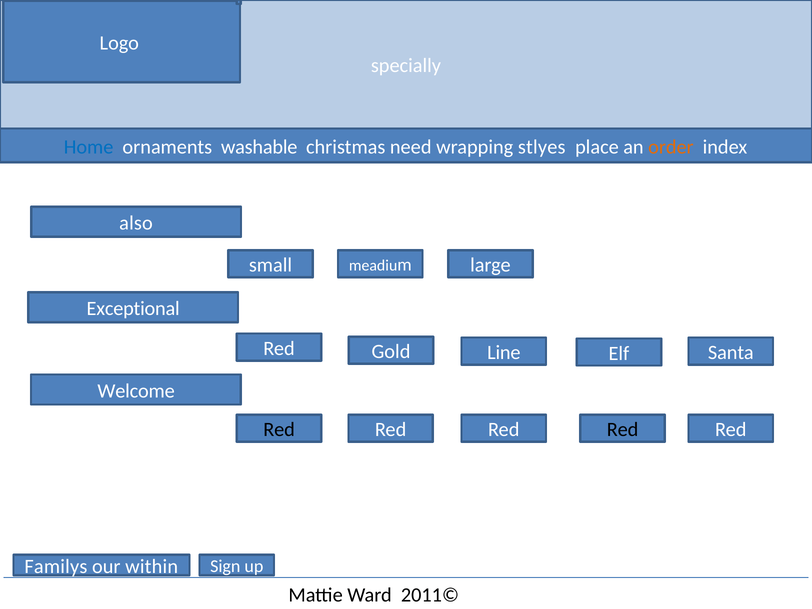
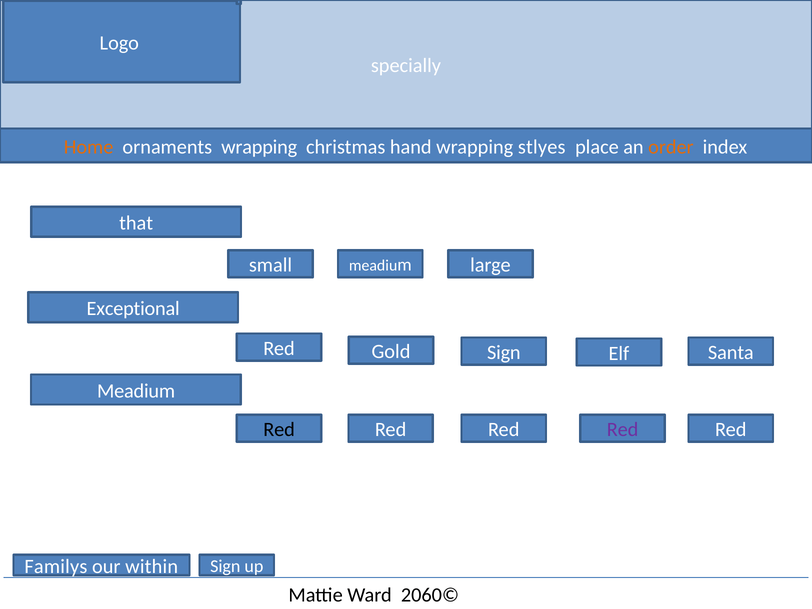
Home colour: blue -> orange (89, 147)
ornaments washable: washable -> wrapping (259, 147)
need: need -> hand (411, 147)
also: also -> that (136, 223)
Line: Line -> Sign (504, 353)
Welcome: Welcome -> Meadium (136, 391)
Red colour: black -> purple (623, 430)
2011©: 2011© -> 2060© (430, 595)
